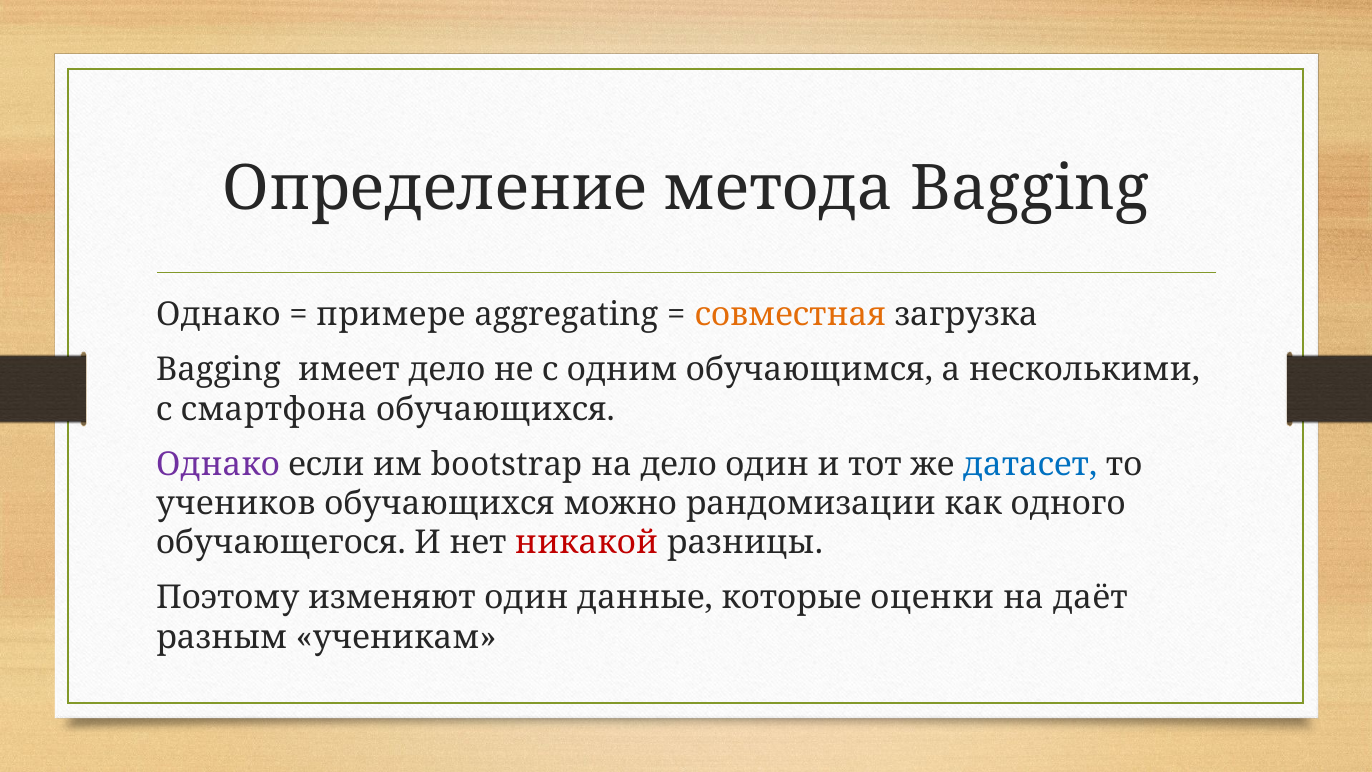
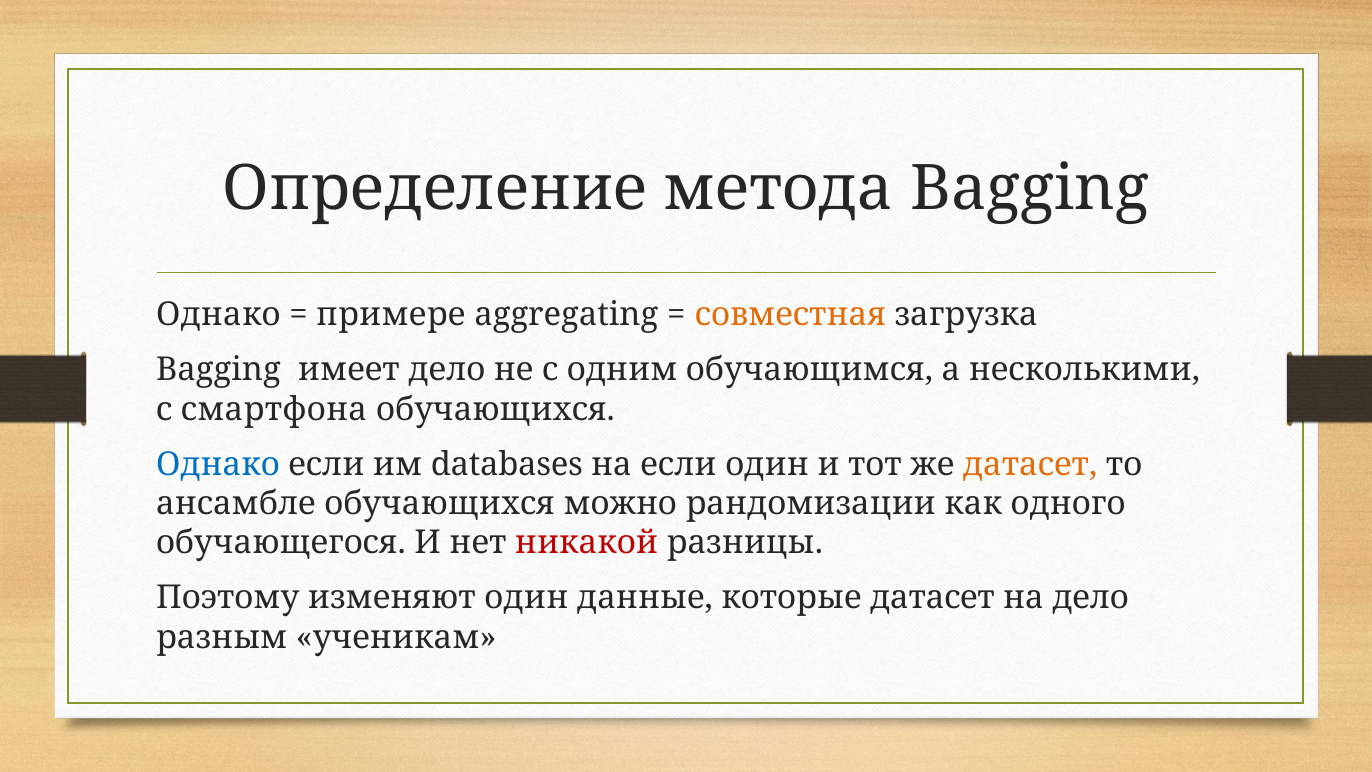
Однако colour: purple -> blue (218, 464)
bootstrap: bootstrap -> databases (507, 464)
на дело: дело -> если (678, 464)
датасет colour: blue -> orange (1030, 464)
учеников: учеников -> ансамбле (236, 503)
которые оценки: оценки -> датасет (933, 598)
на даёт: даёт -> дело (1091, 598)
